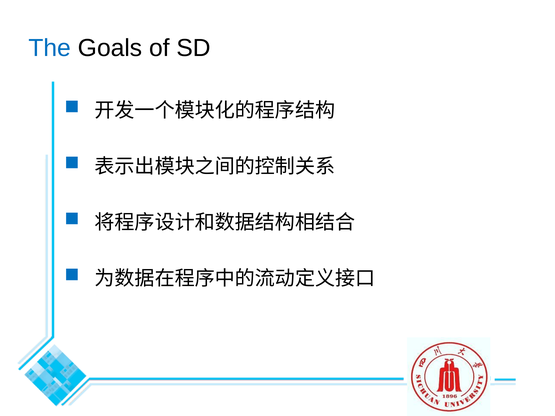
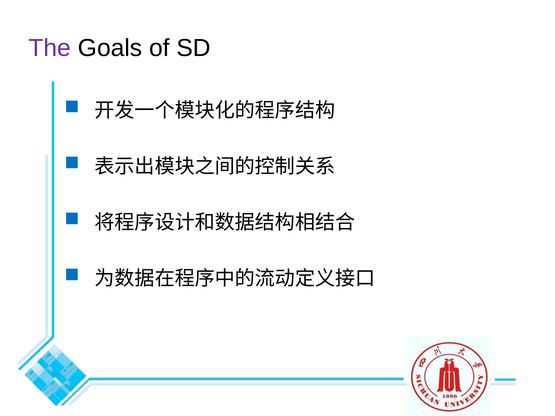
The colour: blue -> purple (50, 48)
